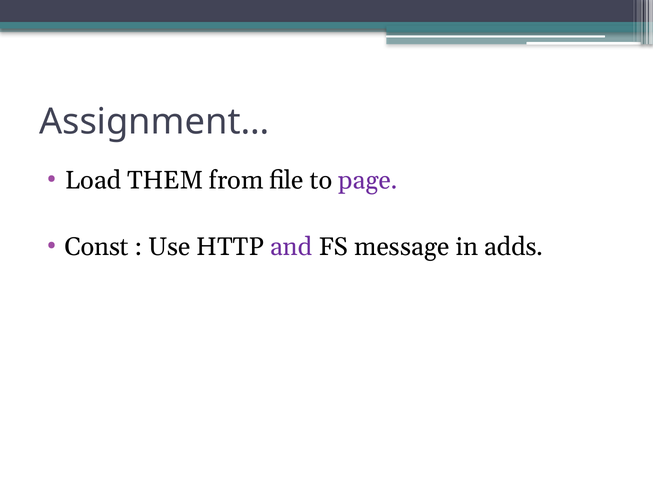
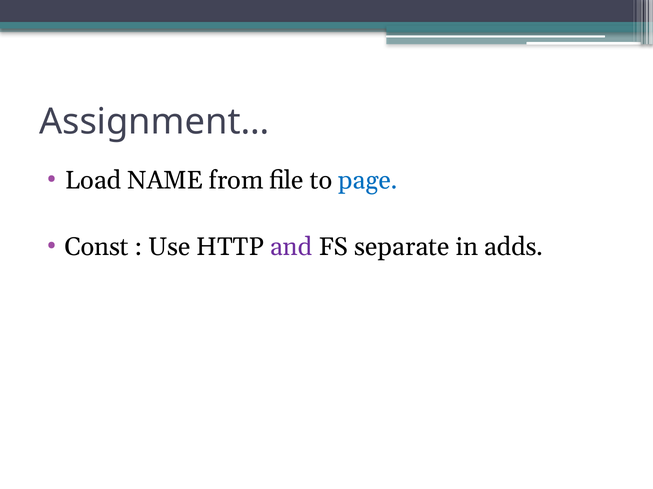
THEM: THEM -> NAME (165, 181)
page colour: purple -> blue (368, 181)
message: message -> separate (402, 247)
